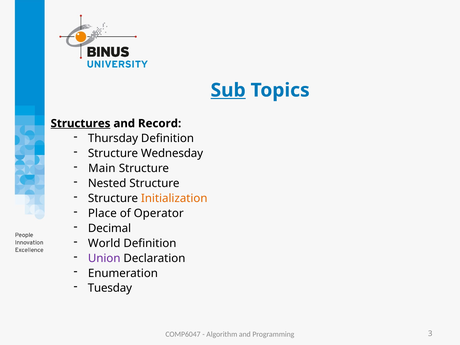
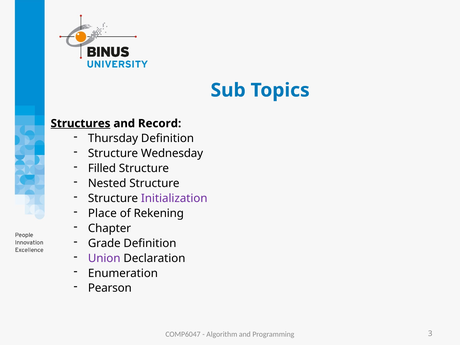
Sub underline: present -> none (228, 90)
Main: Main -> Filled (102, 168)
Initialization colour: orange -> purple (174, 198)
Operator: Operator -> Rekening (159, 213)
Decimal: Decimal -> Chapter (110, 228)
World: World -> Grade (104, 243)
Tuesday: Tuesday -> Pearson (110, 288)
